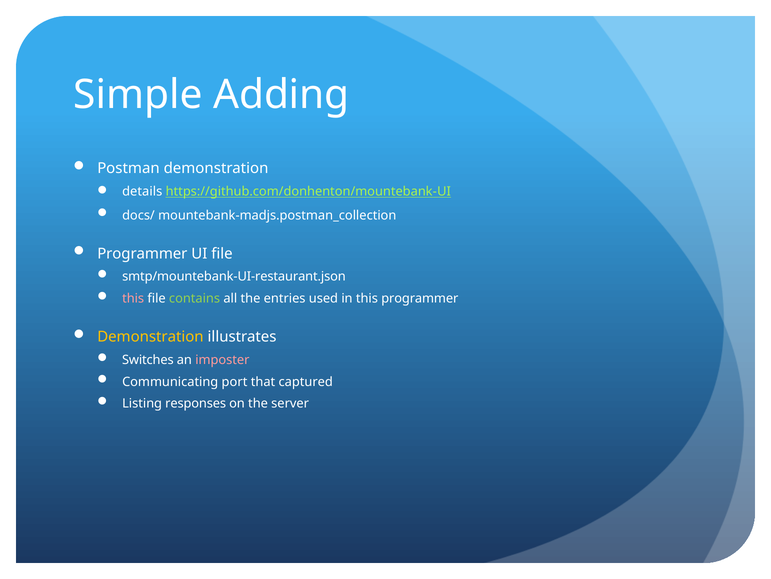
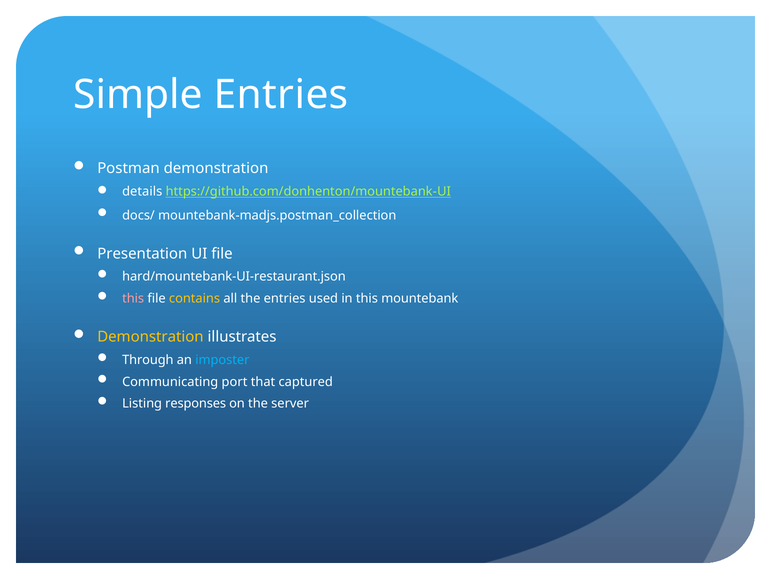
Simple Adding: Adding -> Entries (281, 95)
Programmer: Programmer -> Presentation (142, 253)
smtp/mountebank-UI-restaurant.json: smtp/mountebank-UI-restaurant.json -> hard/mountebank-UI-restaurant.json (234, 276)
contains colour: light green -> yellow (195, 298)
this programmer: programmer -> mountebank (420, 298)
Switches: Switches -> Through (148, 359)
imposter colour: pink -> light blue (222, 359)
